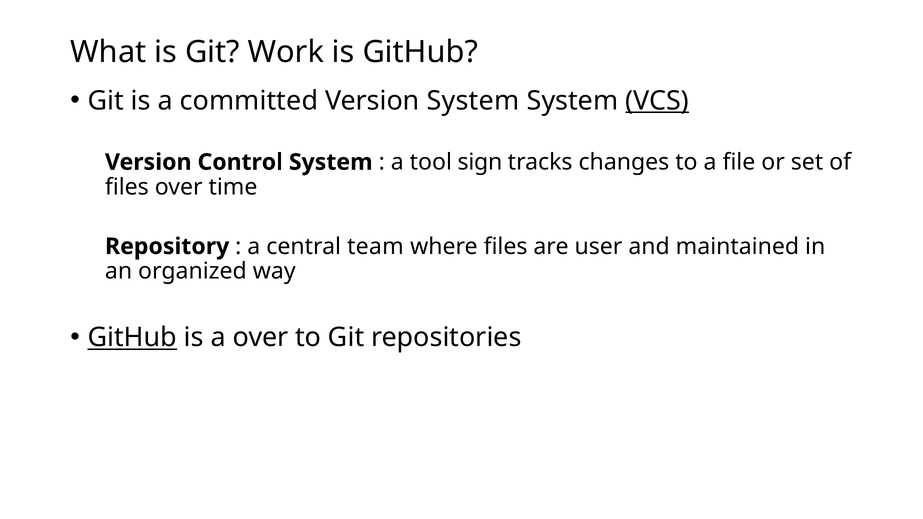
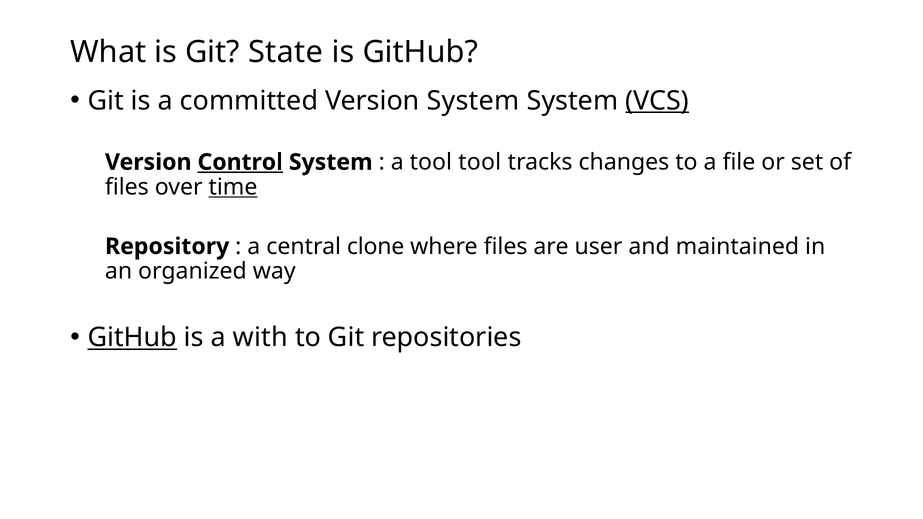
Work: Work -> State (286, 52)
Control underline: none -> present (240, 162)
tool sign: sign -> tool (480, 162)
time underline: none -> present (233, 187)
team: team -> clone (376, 247)
a over: over -> with (260, 338)
